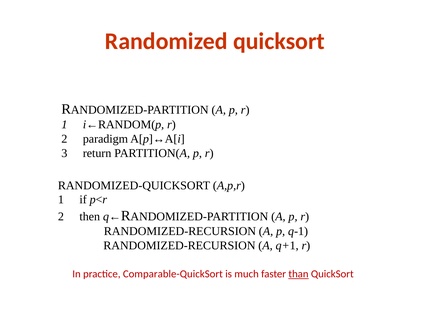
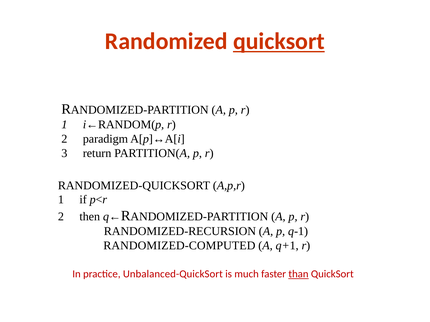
quicksort underline: none -> present (279, 41)
RANDOMIZED-RECURSION: RANDOMIZED-RECURSION -> RANDOMIZED-COMPUTED (179, 246)
Comparable-QuickSort: Comparable-QuickSort -> Unbalanced-QuickSort (173, 274)
